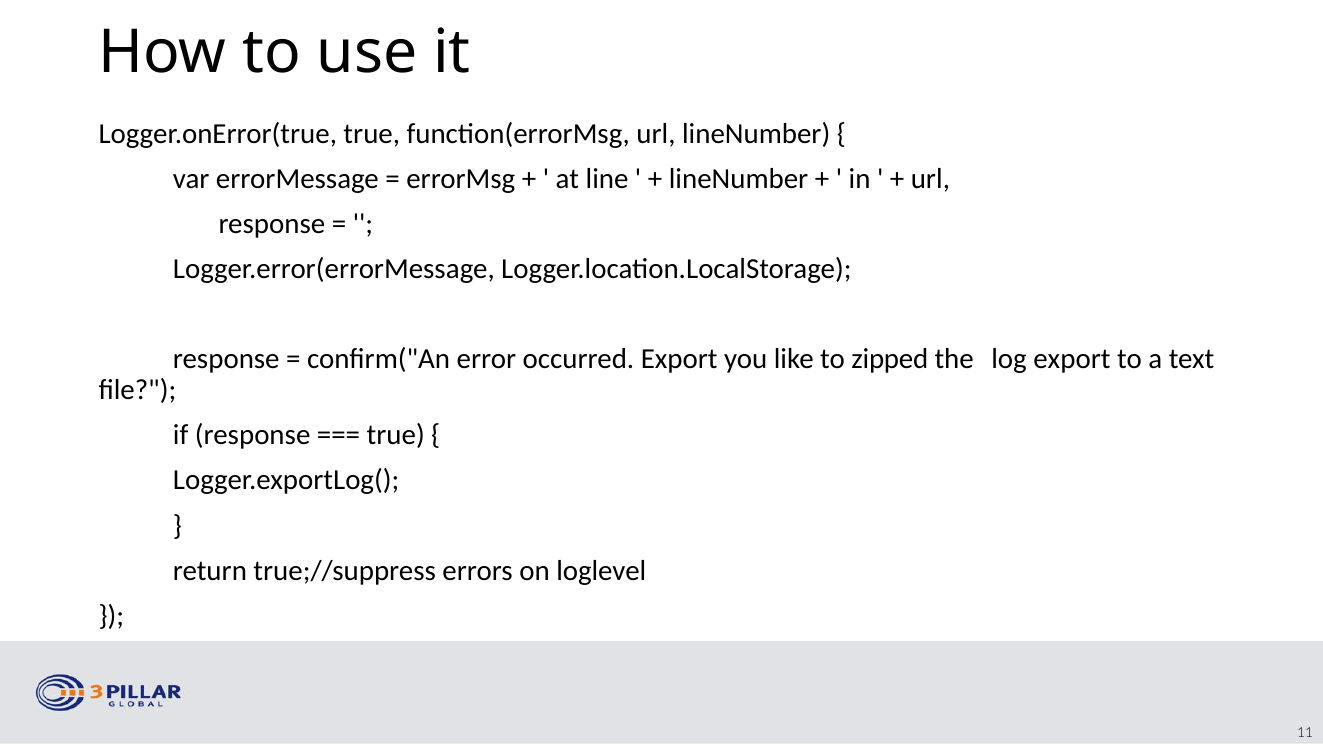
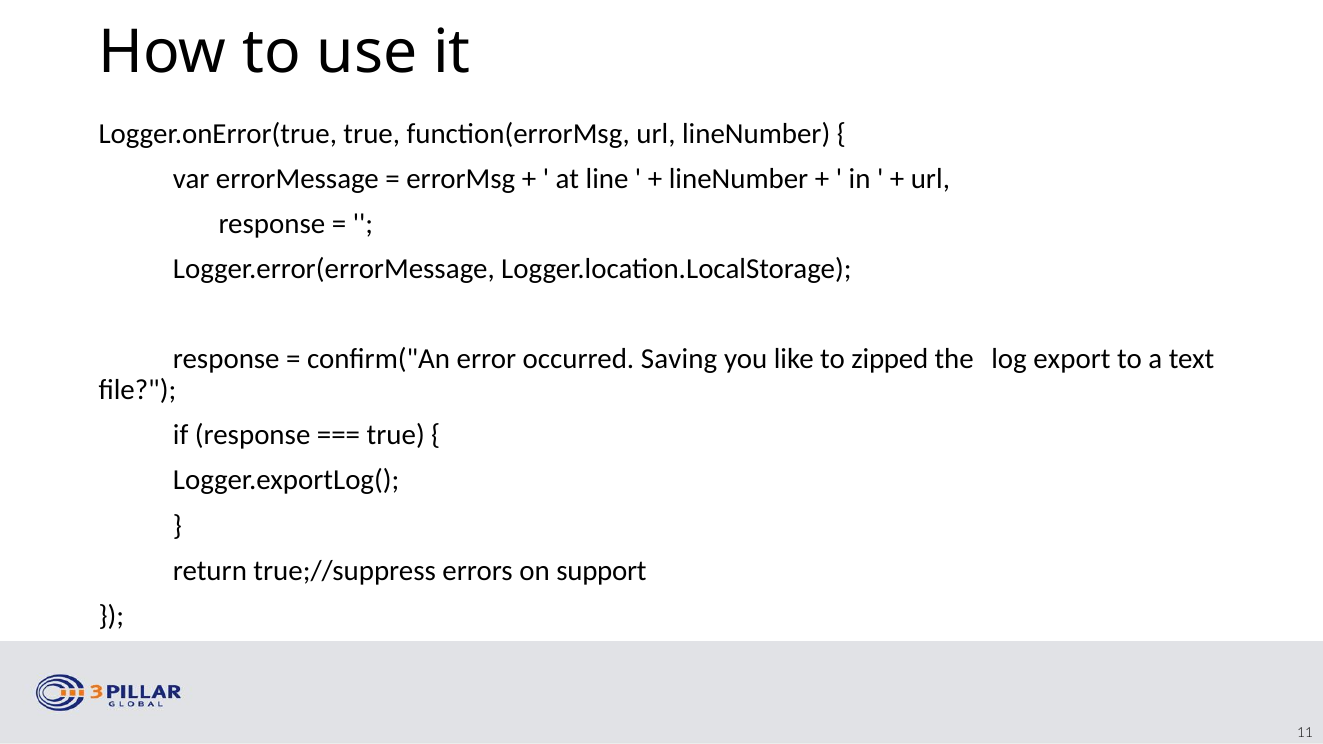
occurred Export: Export -> Saving (679, 359)
loglevel: loglevel -> support (601, 571)
